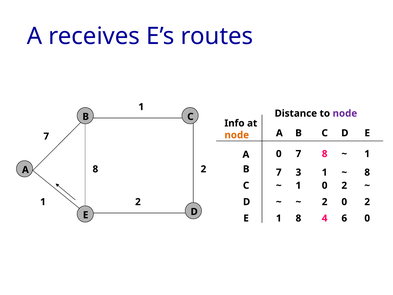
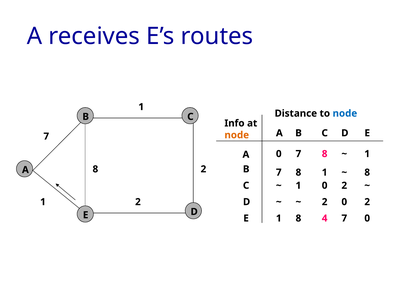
node colour: purple -> blue (345, 113)
3: 3 -> 8 (298, 172)
4 6: 6 -> 7 (344, 218)
